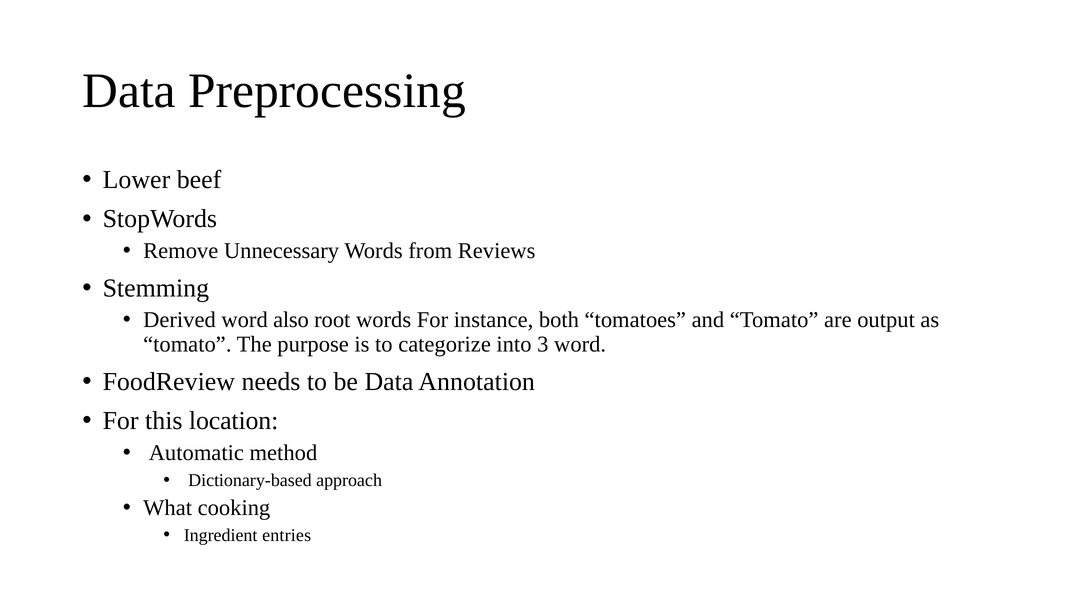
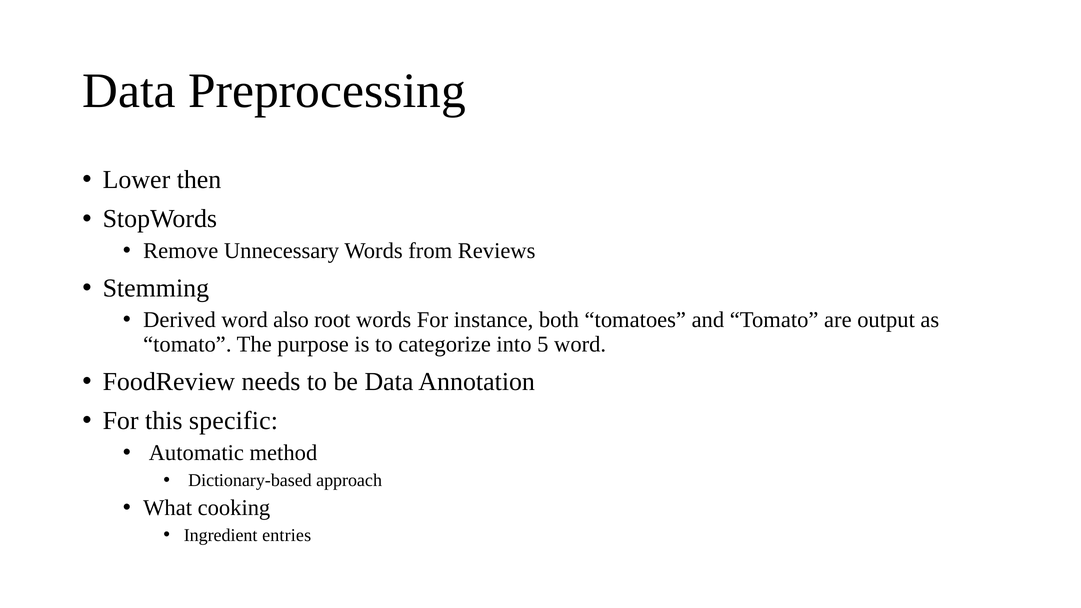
beef: beef -> then (199, 180)
3: 3 -> 5 (543, 344)
location: location -> specific (233, 421)
